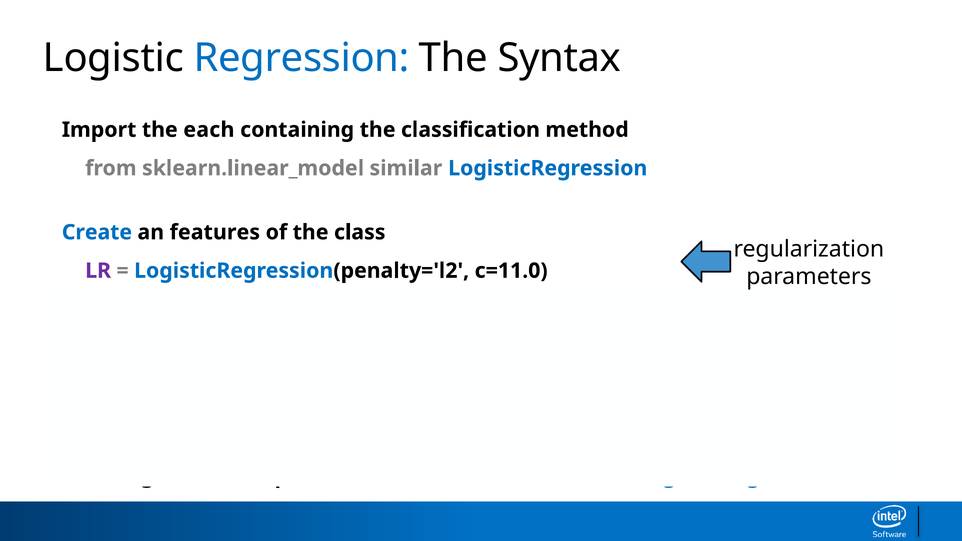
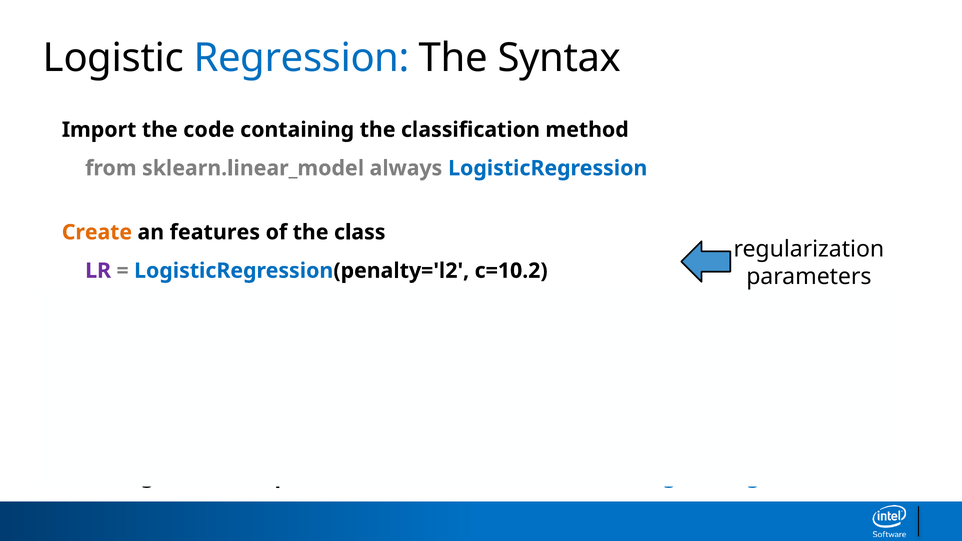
each: each -> code (209, 130)
similar: similar -> always (406, 168)
Create colour: blue -> orange (97, 232)
c=11.0: c=11.0 -> c=10.2 (511, 271)
